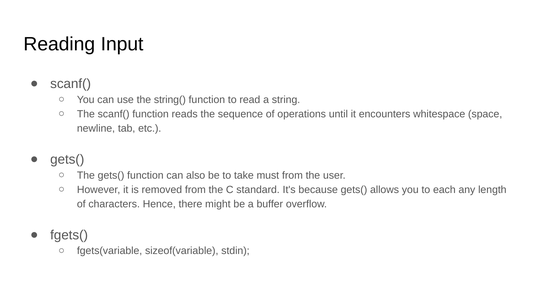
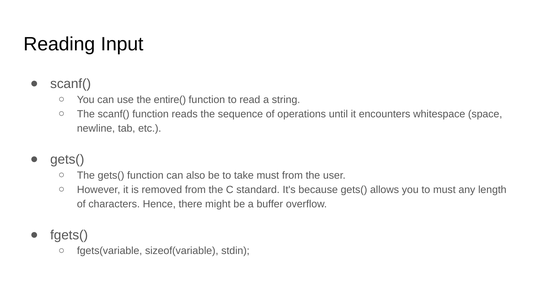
string(: string( -> entire( (170, 100)
to each: each -> must (444, 190)
